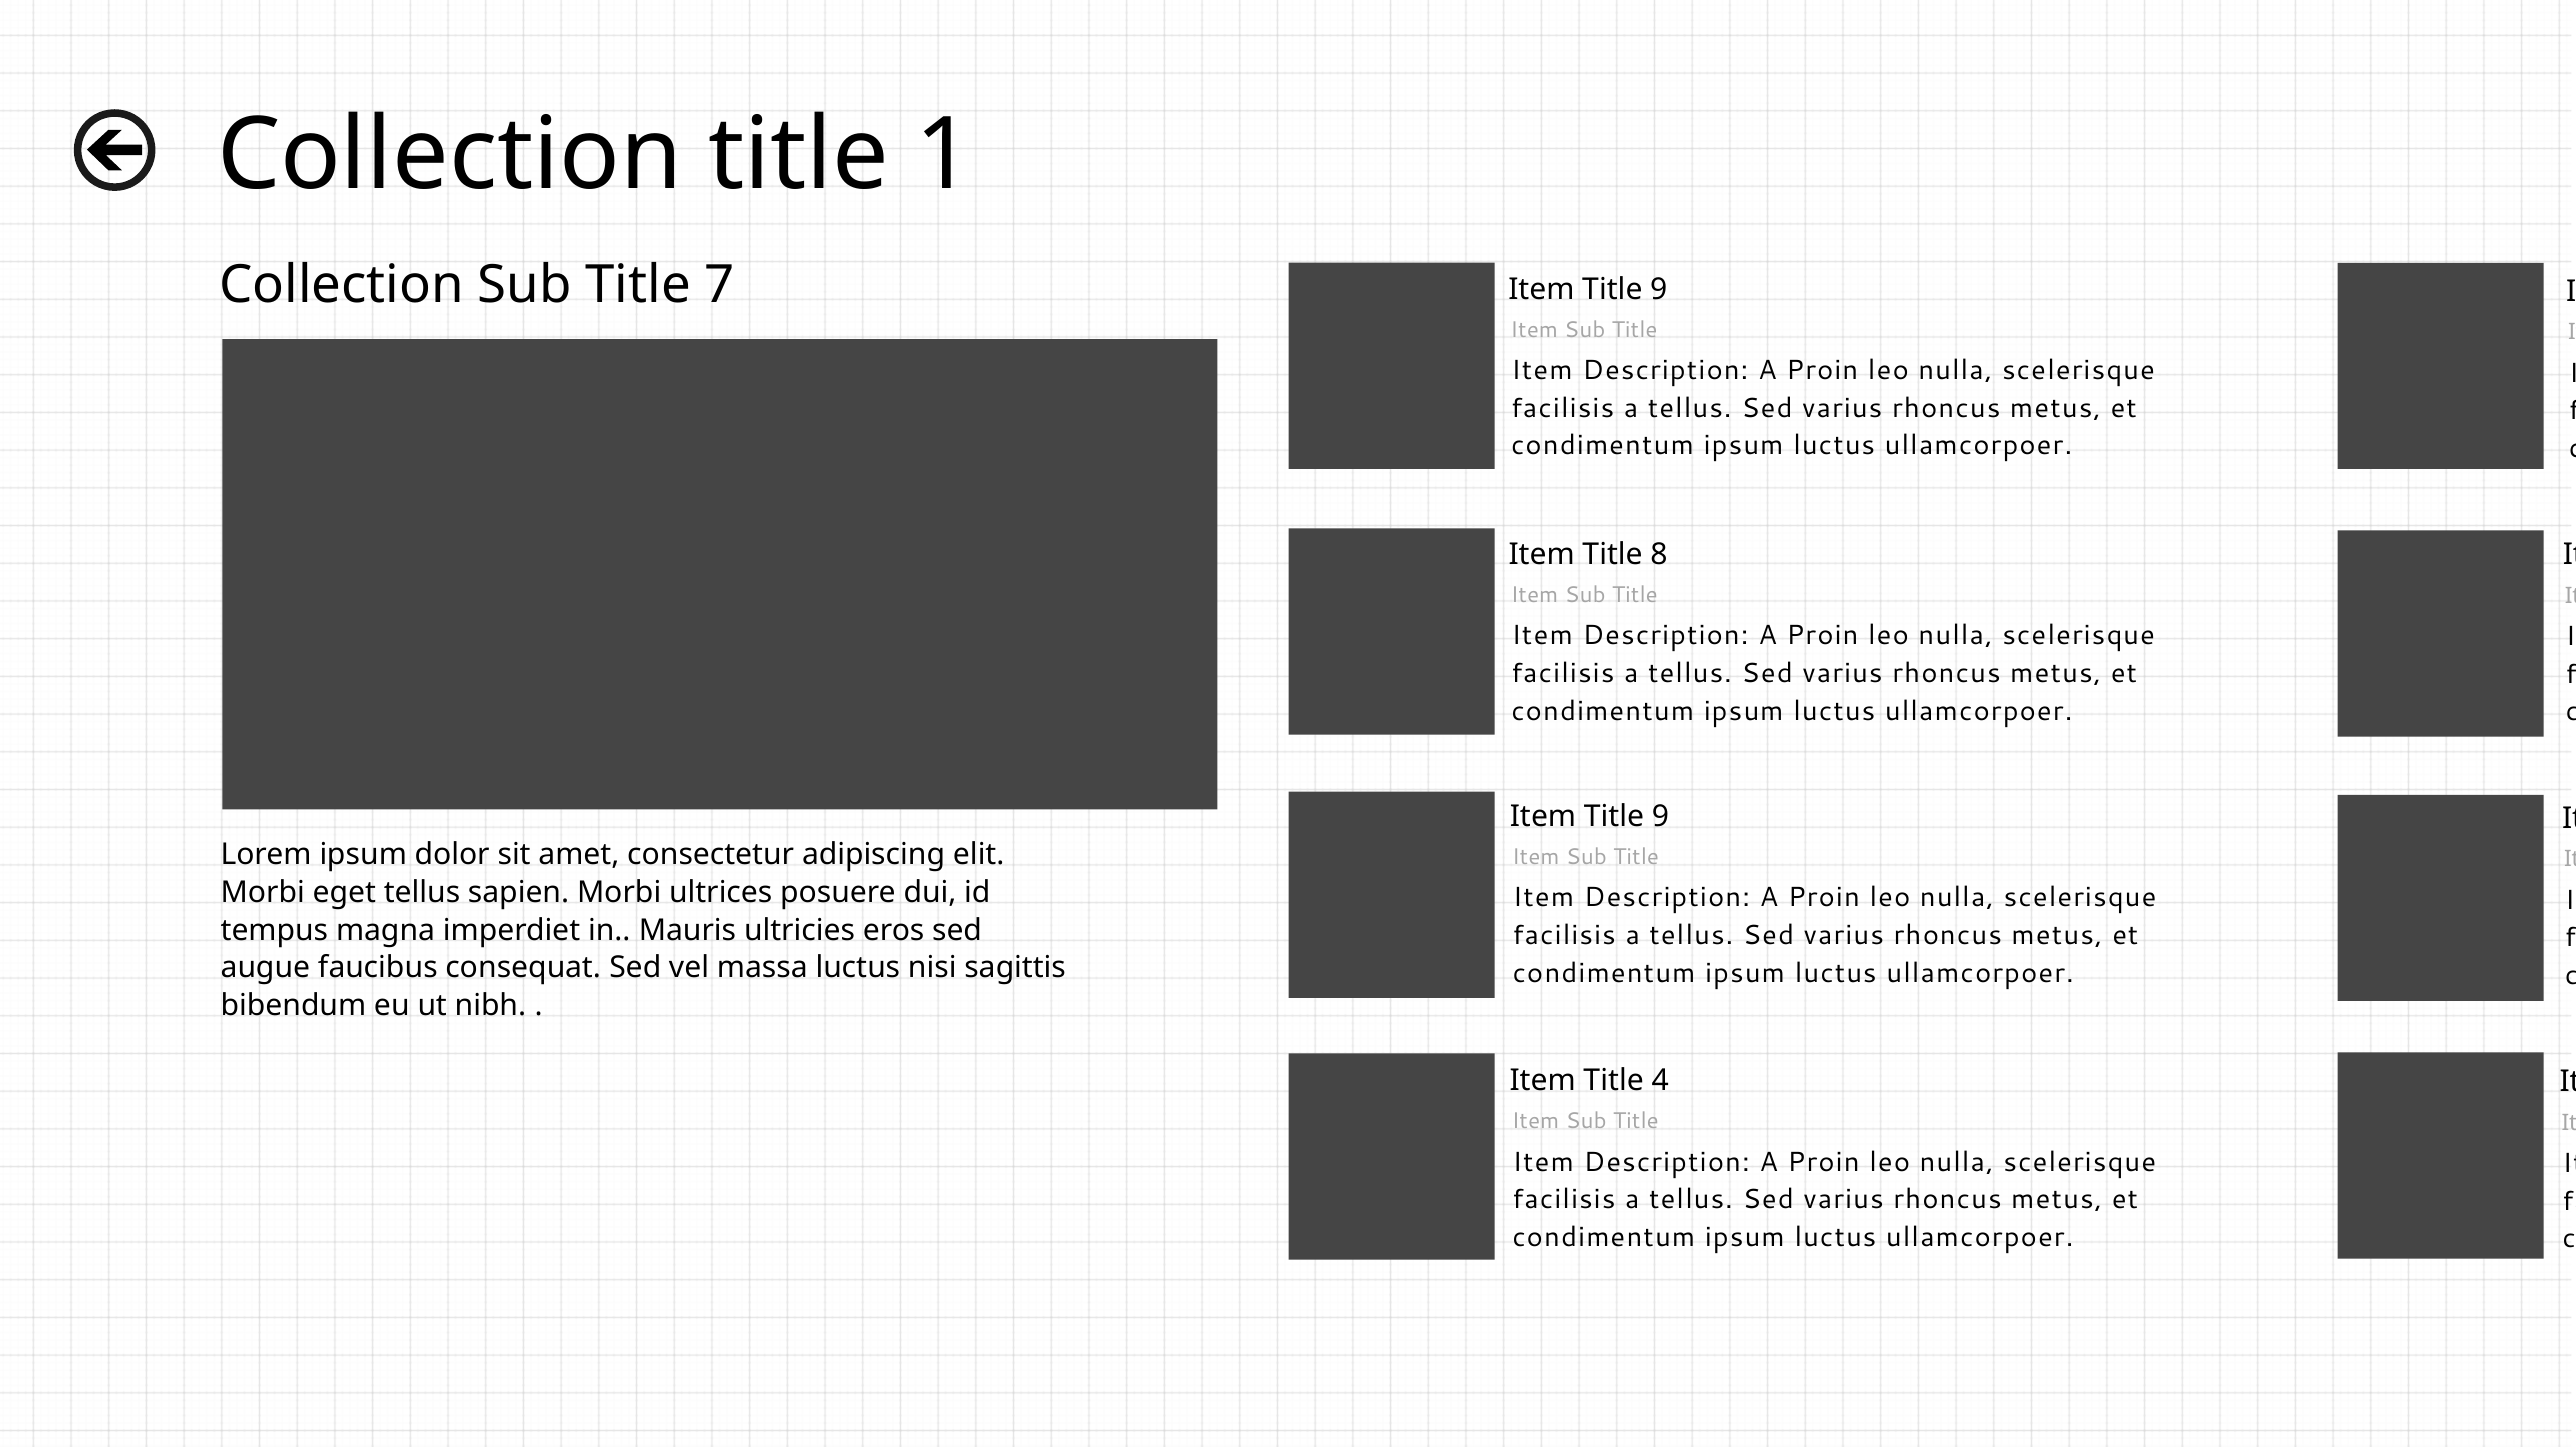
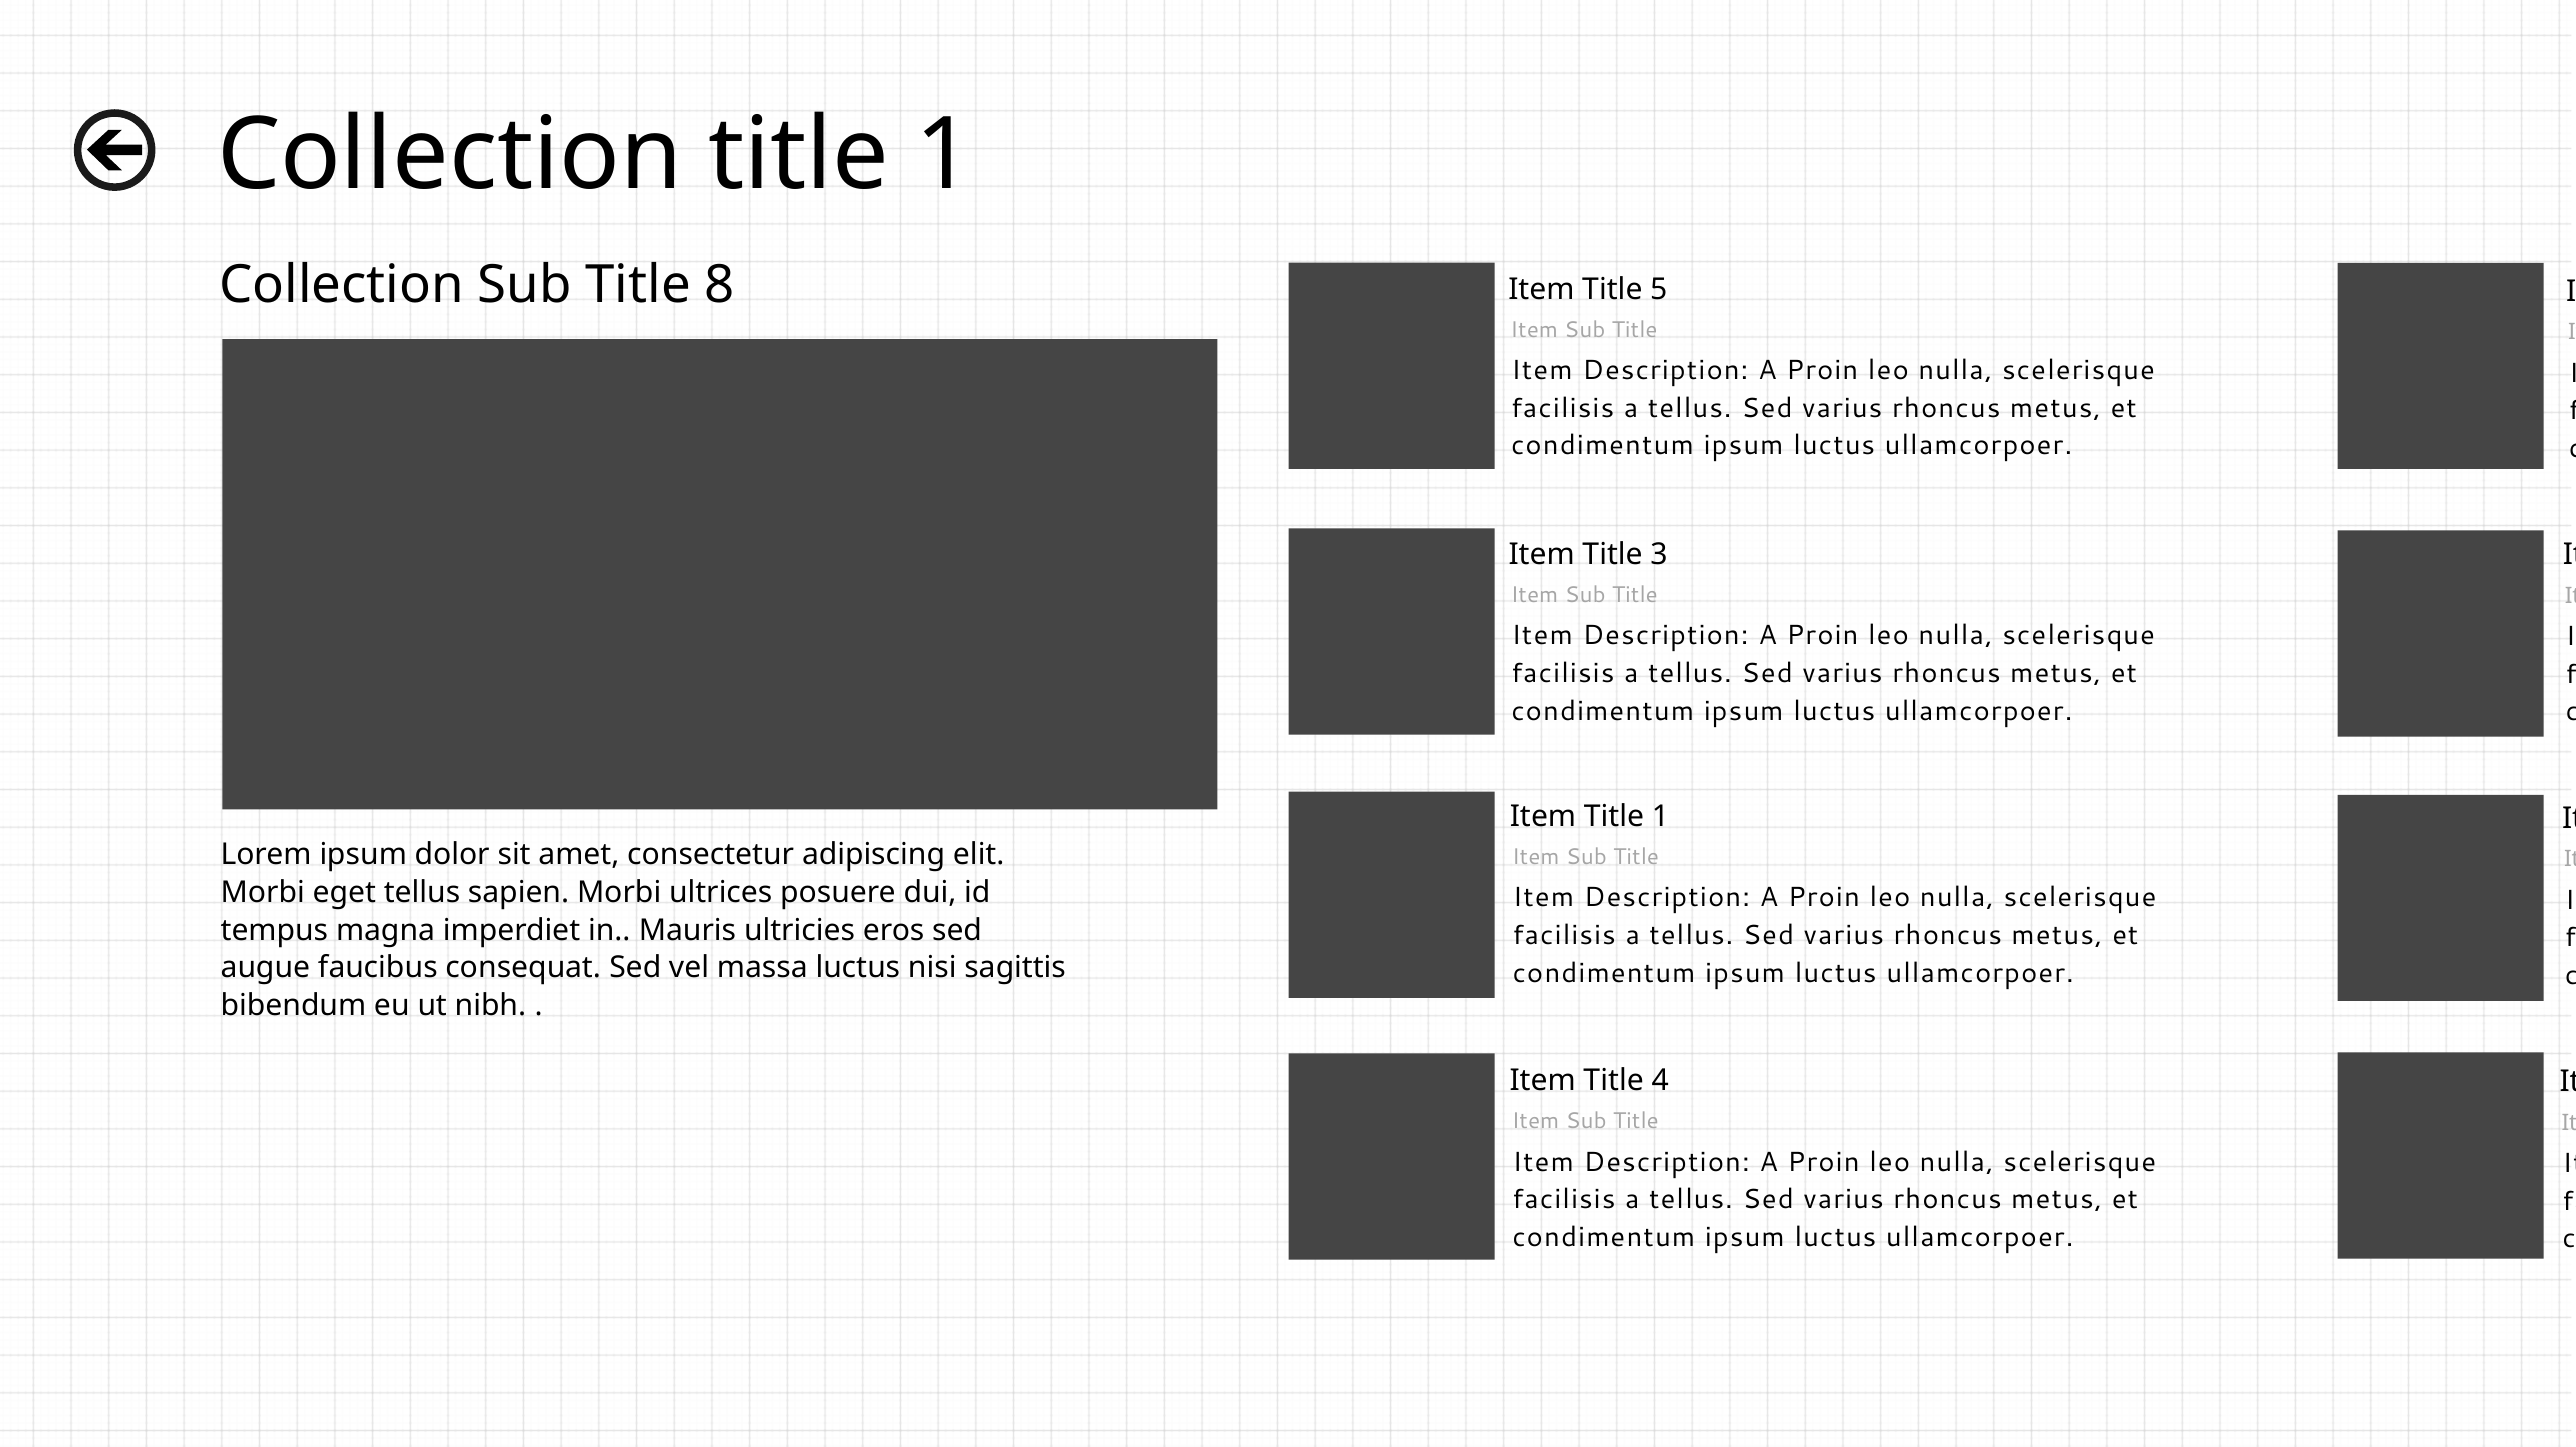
7: 7 -> 8 (719, 285)
9: 9 -> 5 (1659, 289)
8: 8 -> 3 (1659, 554)
9: 9 -> 1 (1660, 817)
